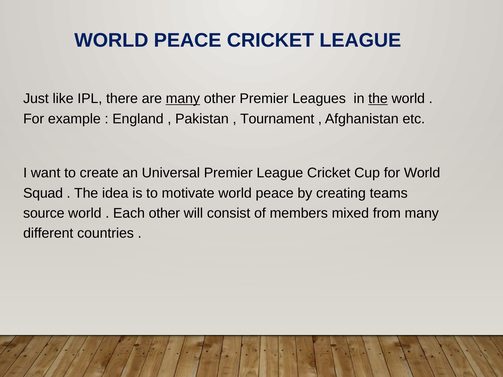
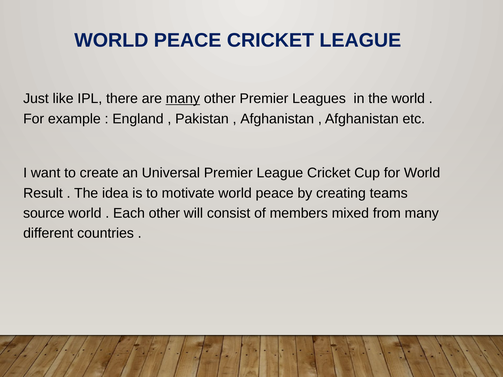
the underline: present -> none (378, 99)
Tournament: Tournament -> Afghanistan (277, 119)
Squad: Squad -> Result (43, 193)
